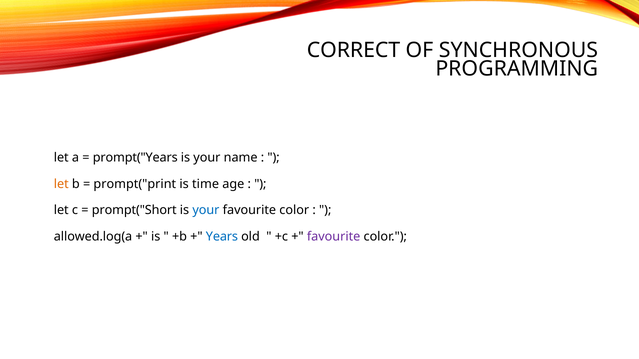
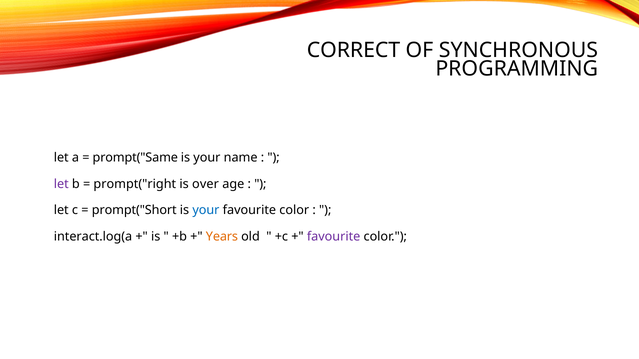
prompt("Years: prompt("Years -> prompt("Same (135, 158)
let colour: orange -> purple (61, 184)
prompt("print: prompt("print -> prompt("right (135, 184)
time: time -> over (206, 184)
allowed.log(a: allowed.log(a -> interact.log(a (93, 237)
Years colour: blue -> orange (222, 237)
